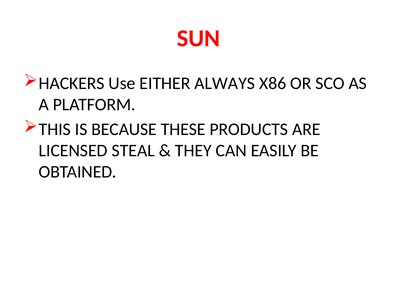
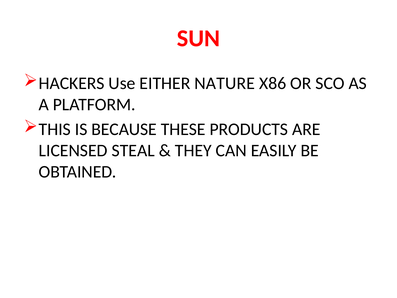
ALWAYS: ALWAYS -> NATURE (225, 83)
